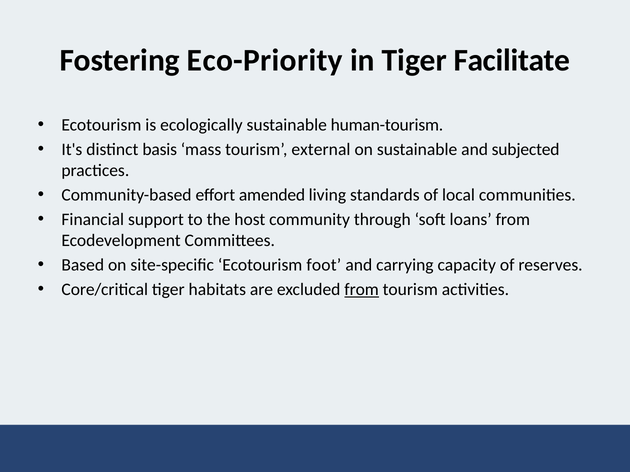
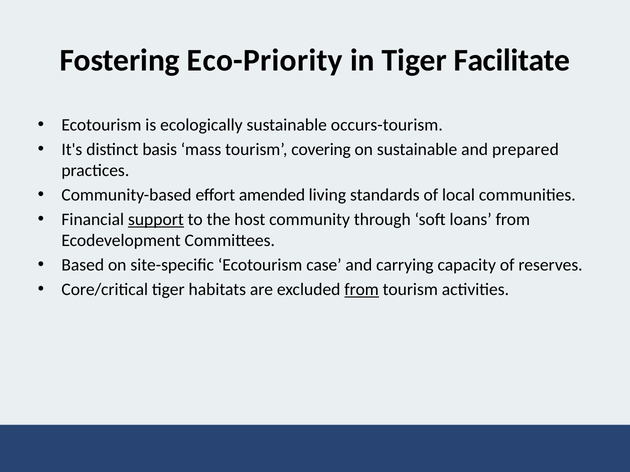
human-tourism: human-tourism -> occurs-tourism (387, 125)
external: external -> covering (321, 150)
subjected: subjected -> prepared (525, 150)
support underline: none -> present (156, 220)
foot: foot -> case (324, 265)
